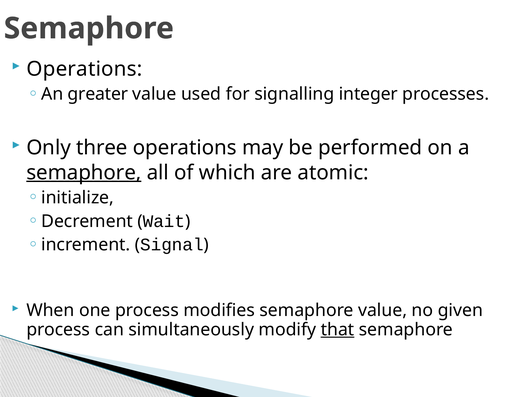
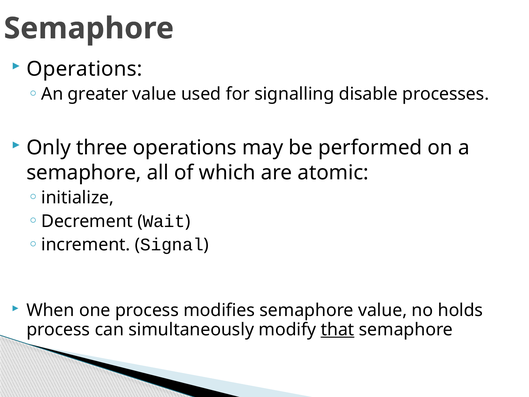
integer: integer -> disable (368, 94)
semaphore underline: present -> none (84, 172)
given: given -> holds (460, 310)
